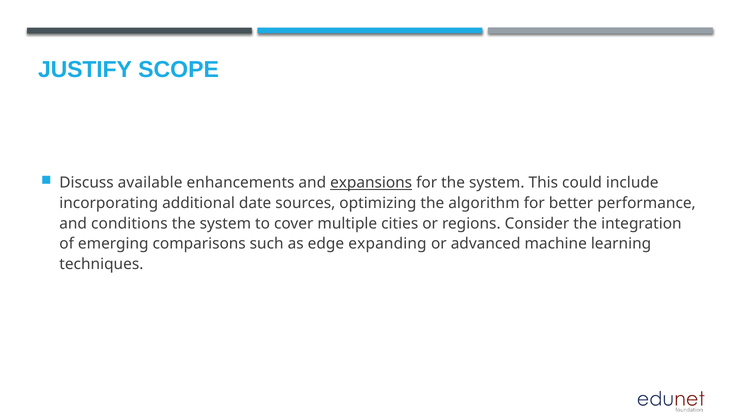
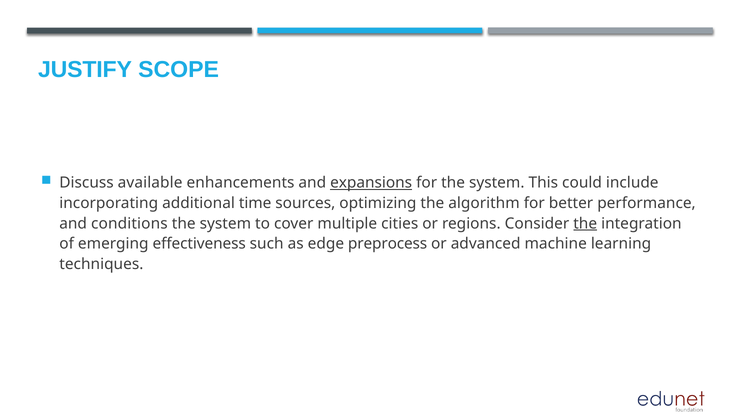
date: date -> time (255, 203)
the underline: none -> present (585, 224)
comparisons: comparisons -> effectiveness (199, 244)
expanding: expanding -> preprocess (388, 244)
